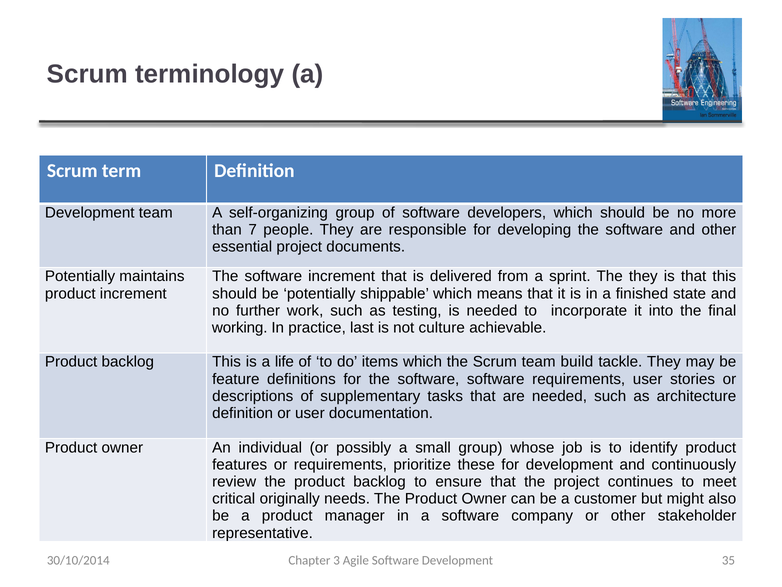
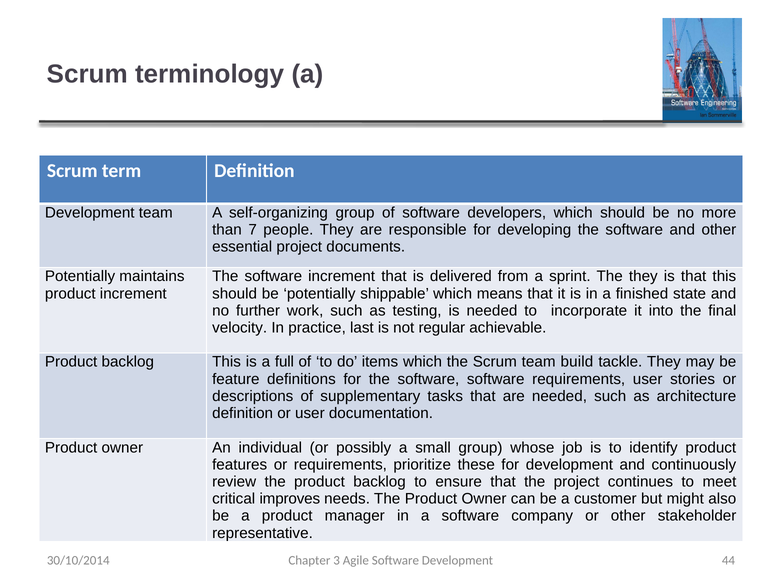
working: working -> velocity (240, 327)
culture: culture -> regular (442, 327)
life: life -> full (284, 362)
originally: originally -> improves (290, 498)
35: 35 -> 44 (728, 560)
